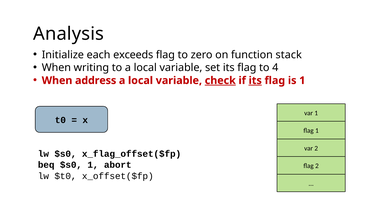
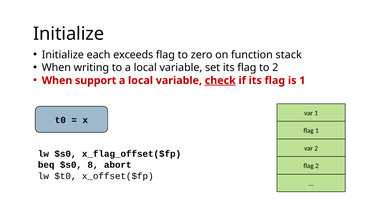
Analysis: Analysis -> Initialize (69, 34)
to 4: 4 -> 2 (275, 67)
address: address -> support (96, 80)
its underline: present -> none (255, 80)
$s0 1: 1 -> 8 (93, 164)
